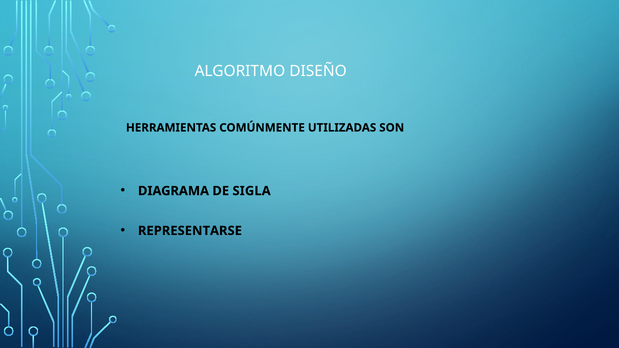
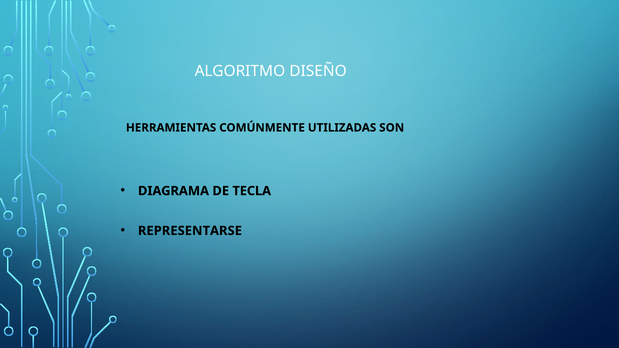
SIGLA: SIGLA -> TECLA (252, 191)
